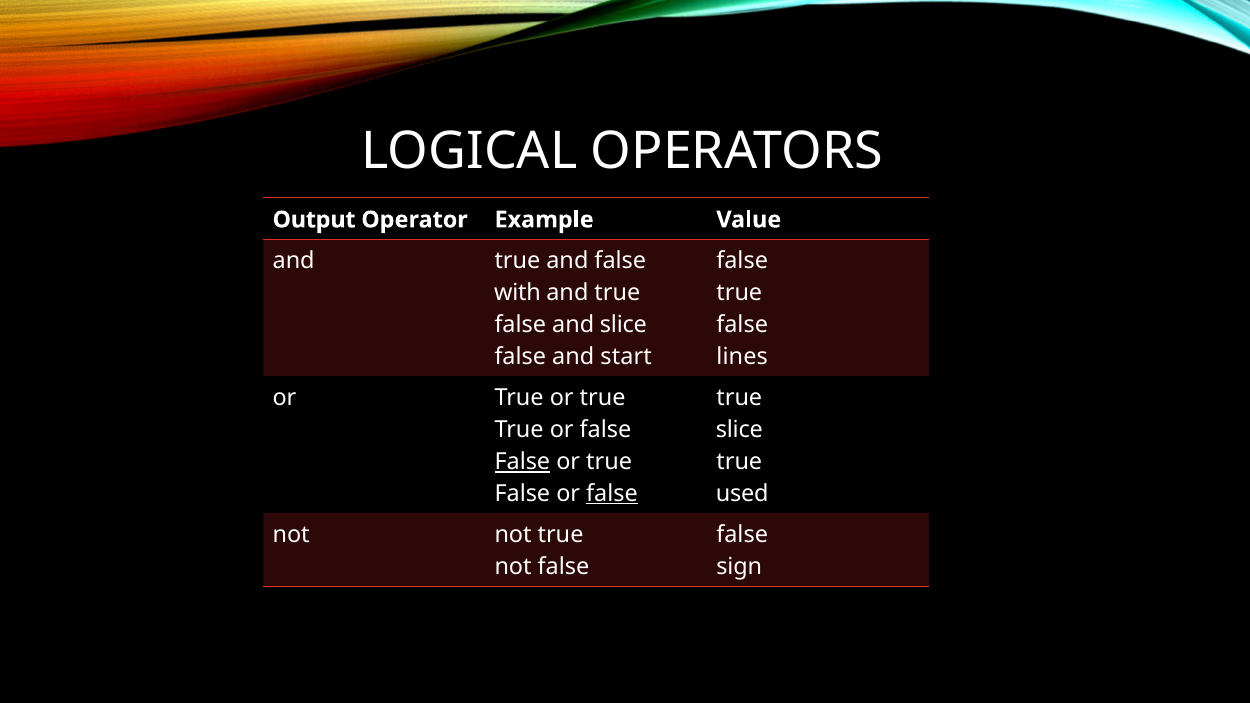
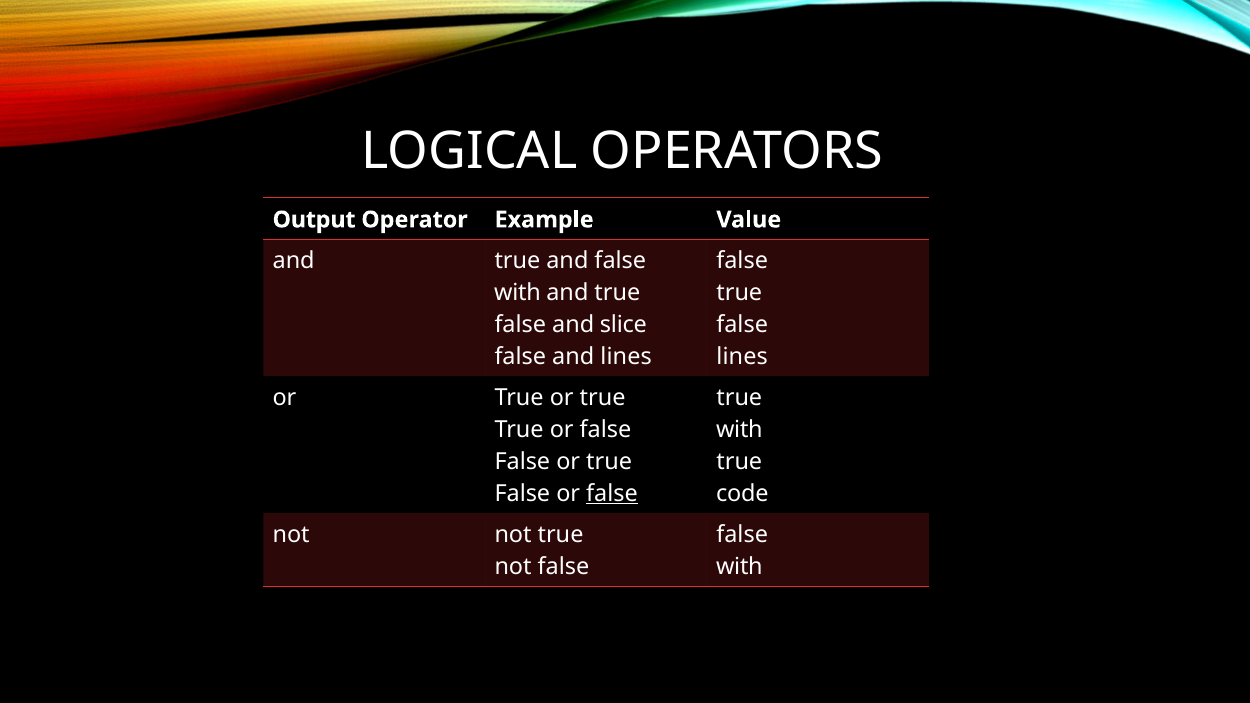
and start: start -> lines (626, 357)
slice: slice -> with (739, 430)
False underline: present -> none (522, 462)
used: used -> code (742, 494)
sign: sign -> with (739, 567)
